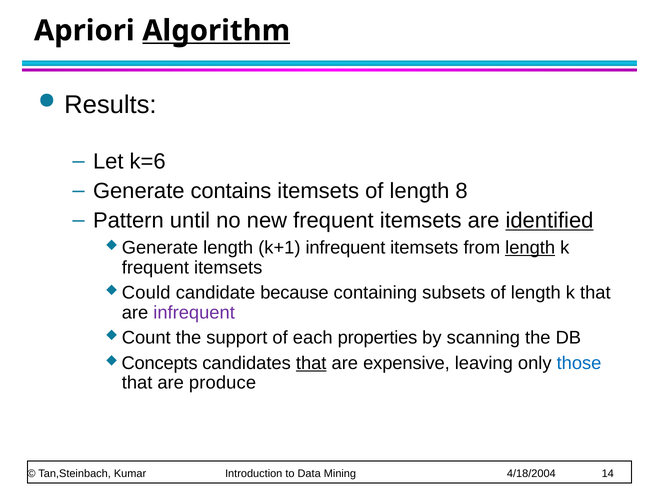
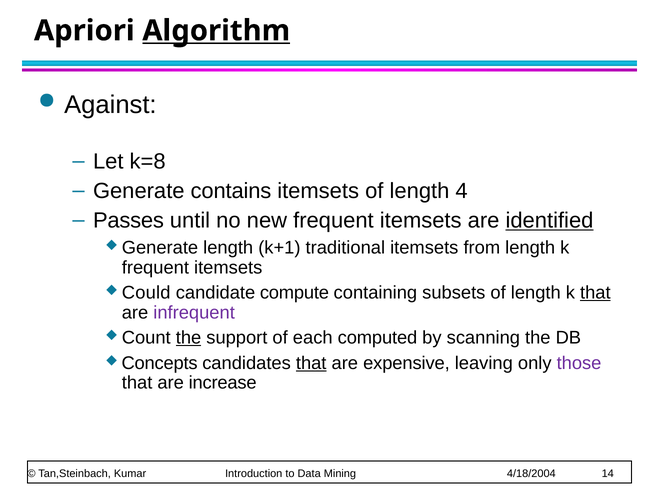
Results: Results -> Against (110, 105)
k=6: k=6 -> k=8 (148, 161)
8: 8 -> 4 (462, 191)
Pattern: Pattern -> Passes (128, 221)
k+1 infrequent: infrequent -> traditional (345, 248)
length underline: present -> none (530, 248)
because: because -> compute (294, 293)
that underline: none -> present (595, 293)
the underline: none -> present (189, 338)
properties: properties -> computed (377, 338)
those colour: blue -> purple (579, 363)
produce: produce -> increase (223, 383)
